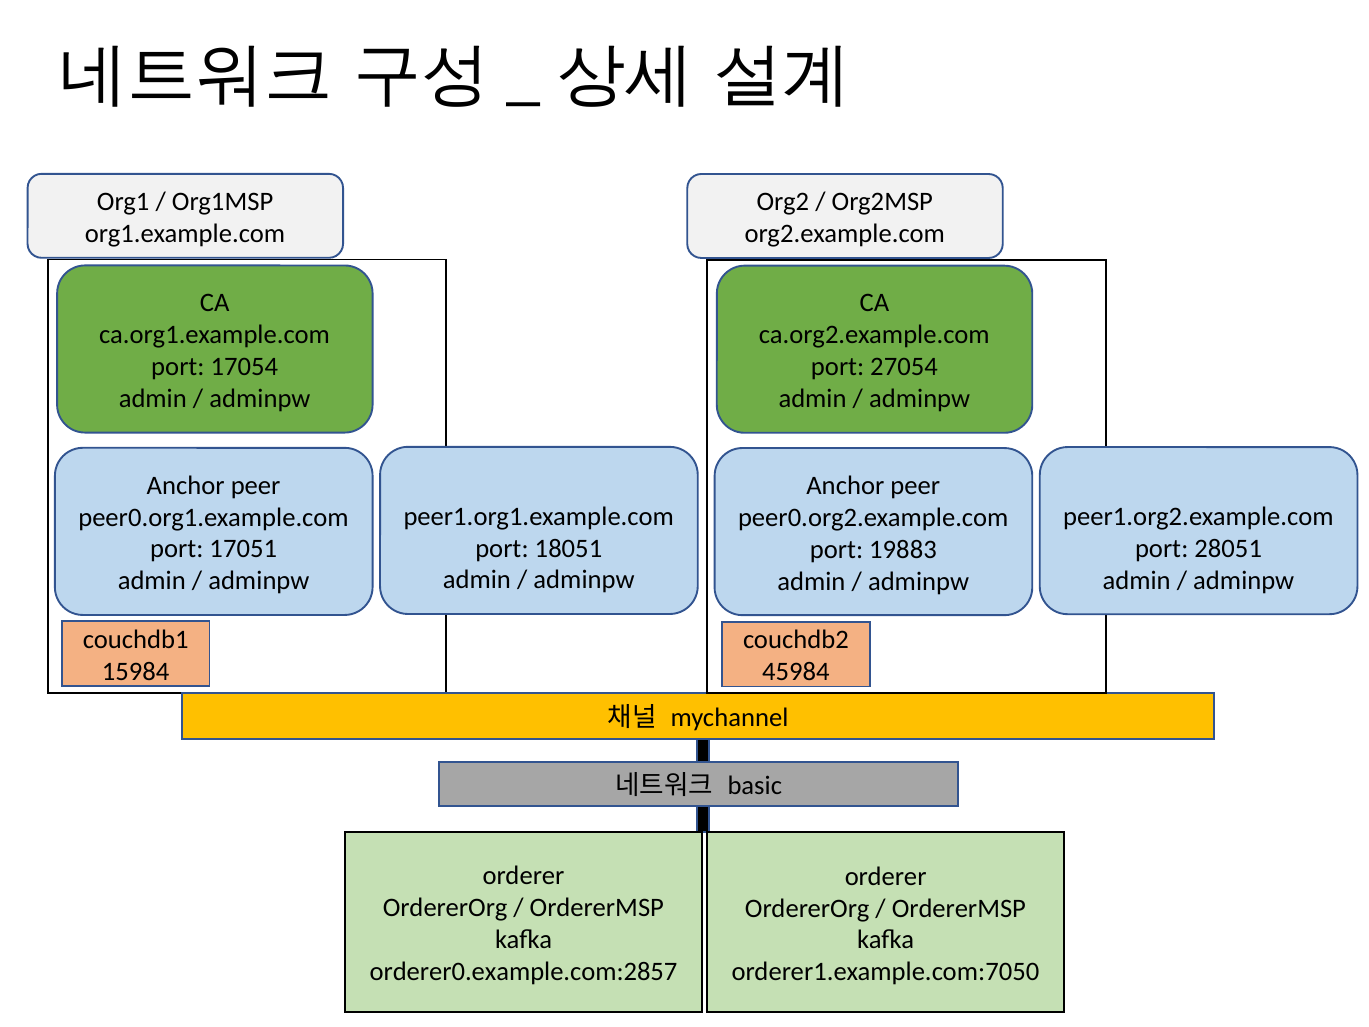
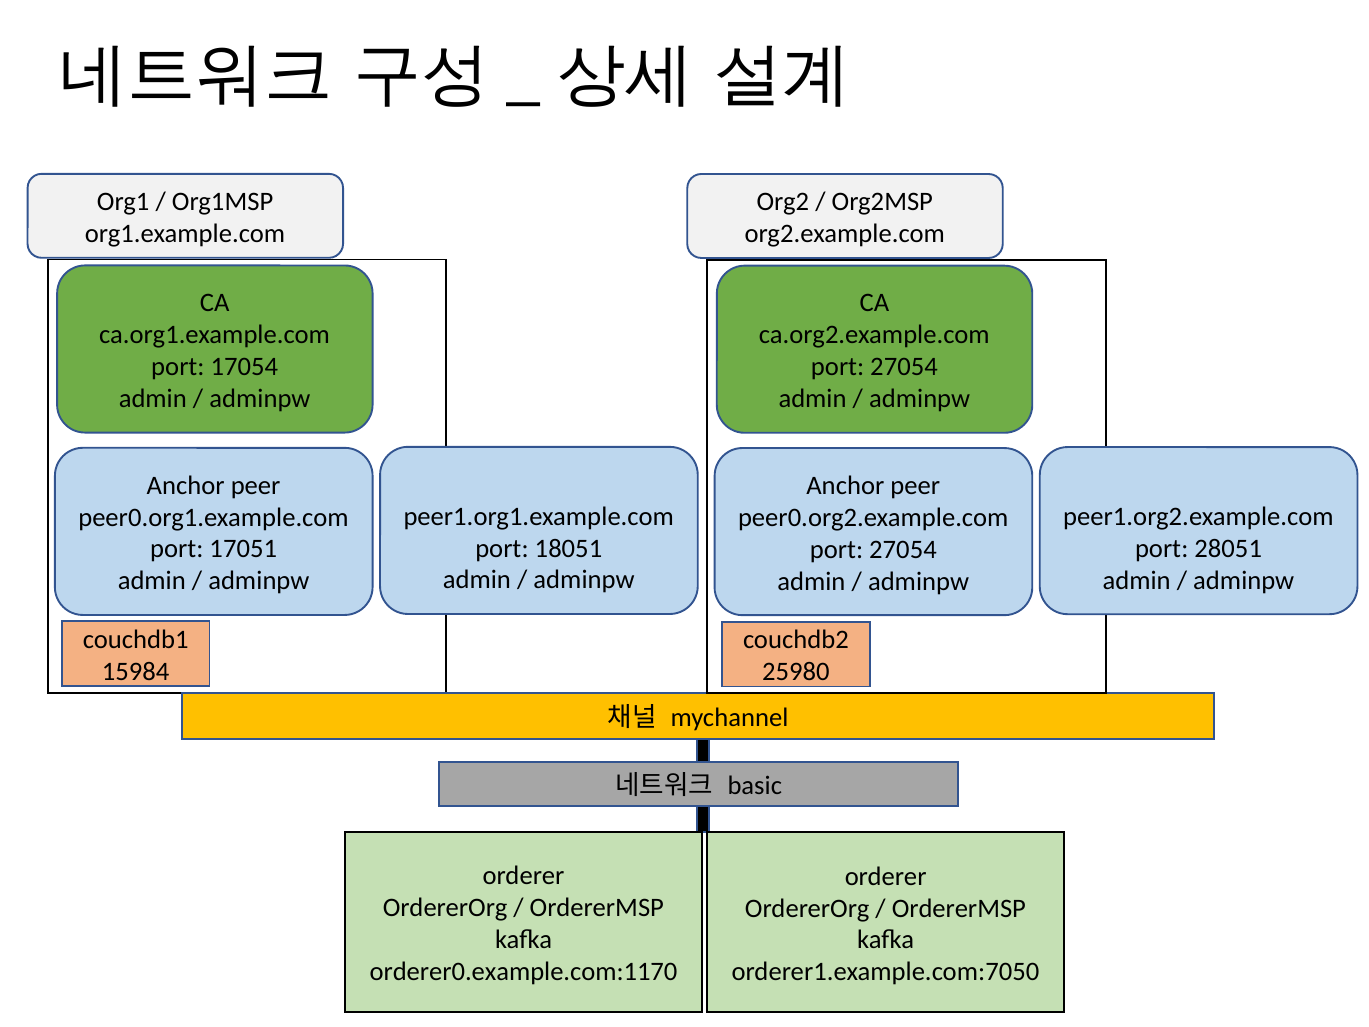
19883: 19883 -> 27054 (903, 549)
45984: 45984 -> 25980 (796, 672)
orderer0.example.com:2857: orderer0.example.com:2857 -> orderer0.example.com:1170 (523, 972)
